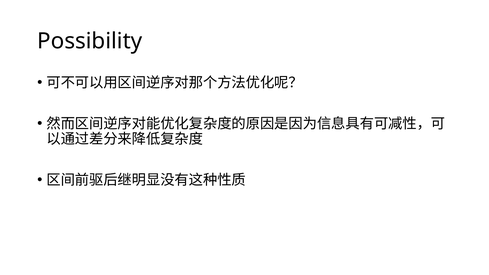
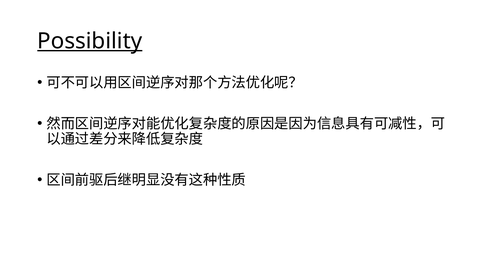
Possibility underline: none -> present (90, 41)
